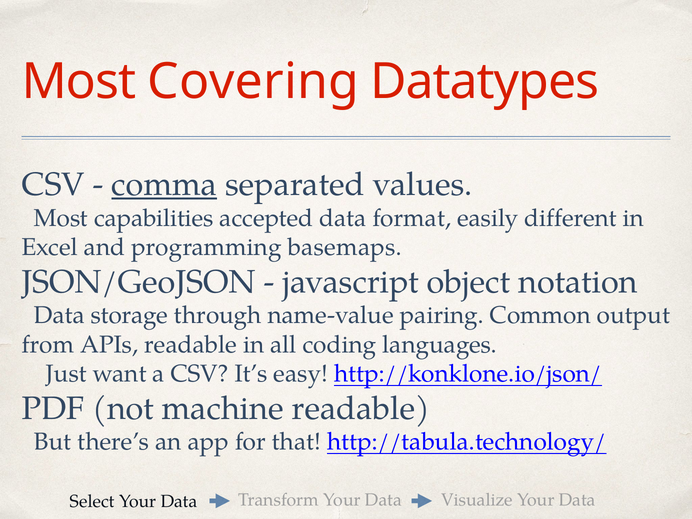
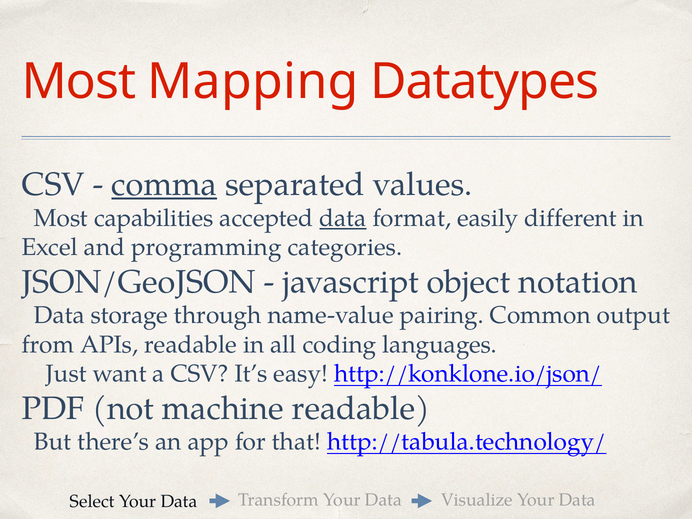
Covering: Covering -> Mapping (253, 82)
data underline: none -> present (343, 218)
basemaps: basemaps -> categories (345, 247)
